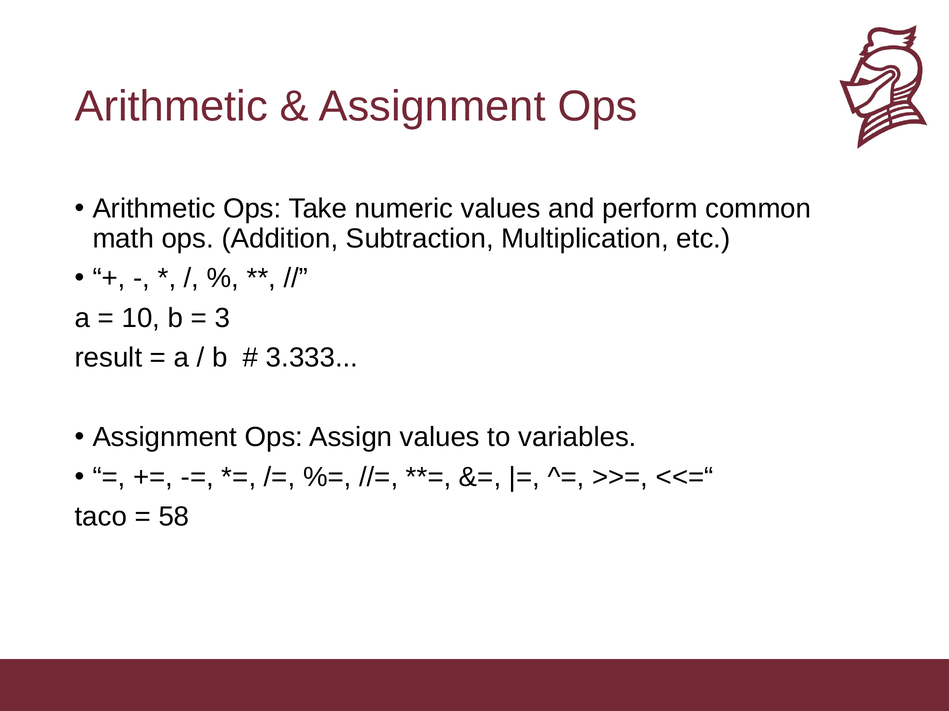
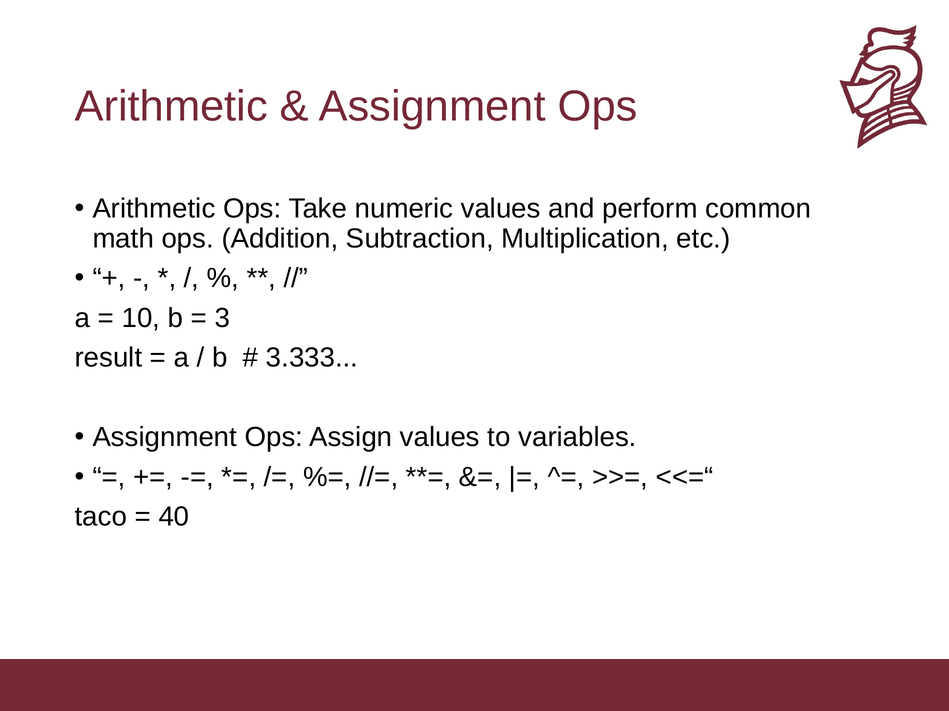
58: 58 -> 40 (174, 517)
